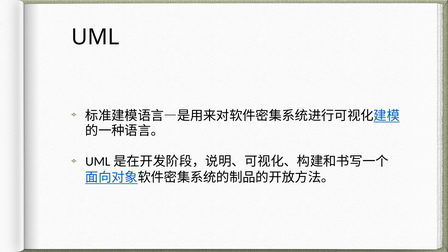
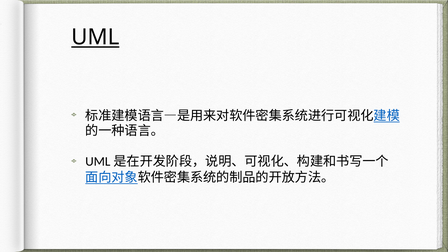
UML underline: none -> present (95, 37)
